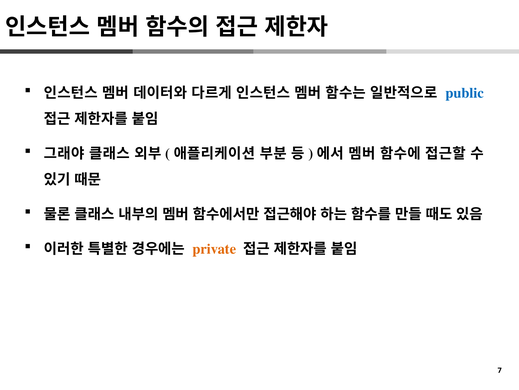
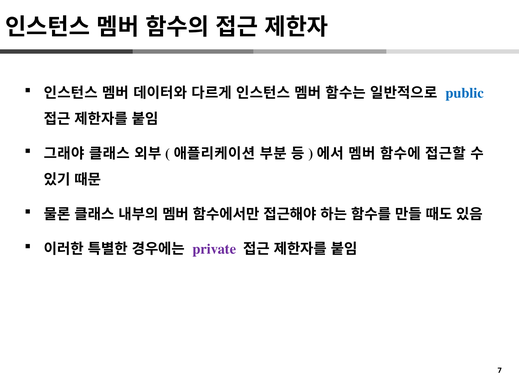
private colour: orange -> purple (214, 249)
